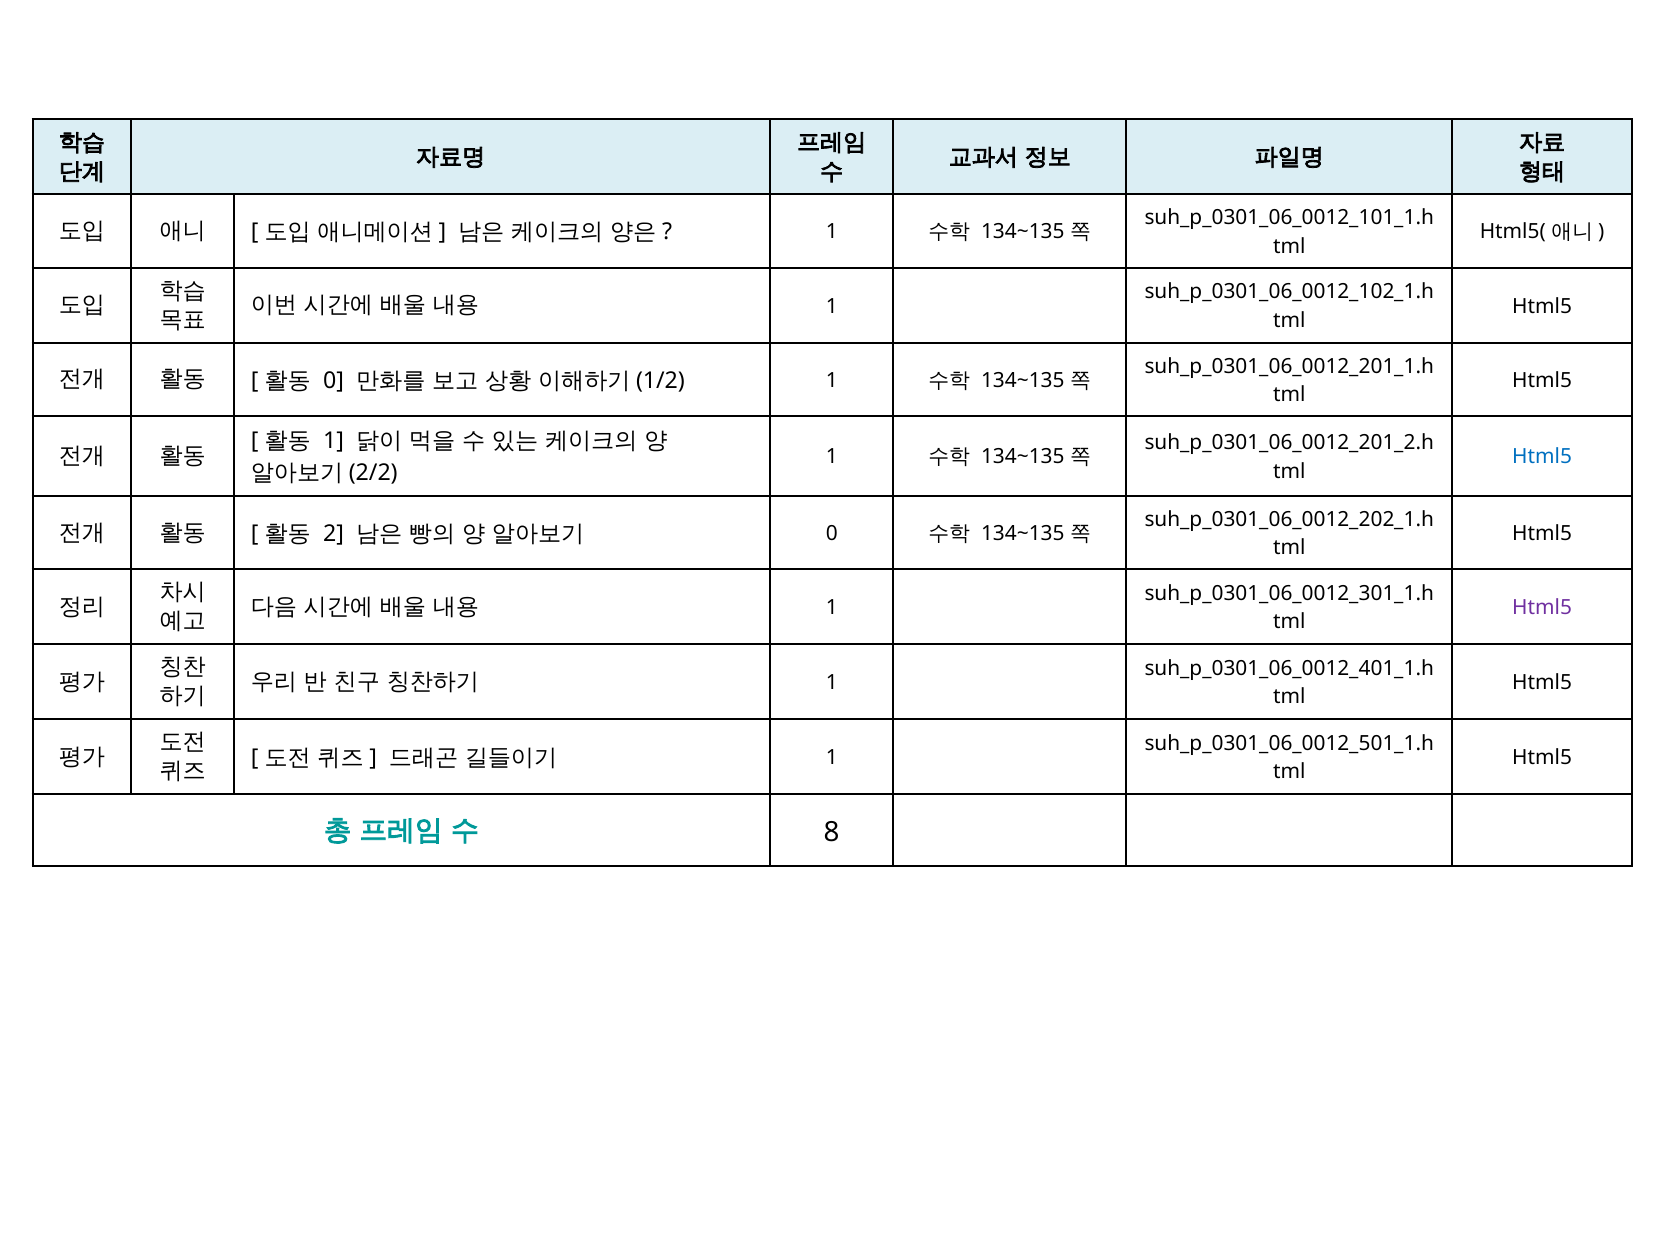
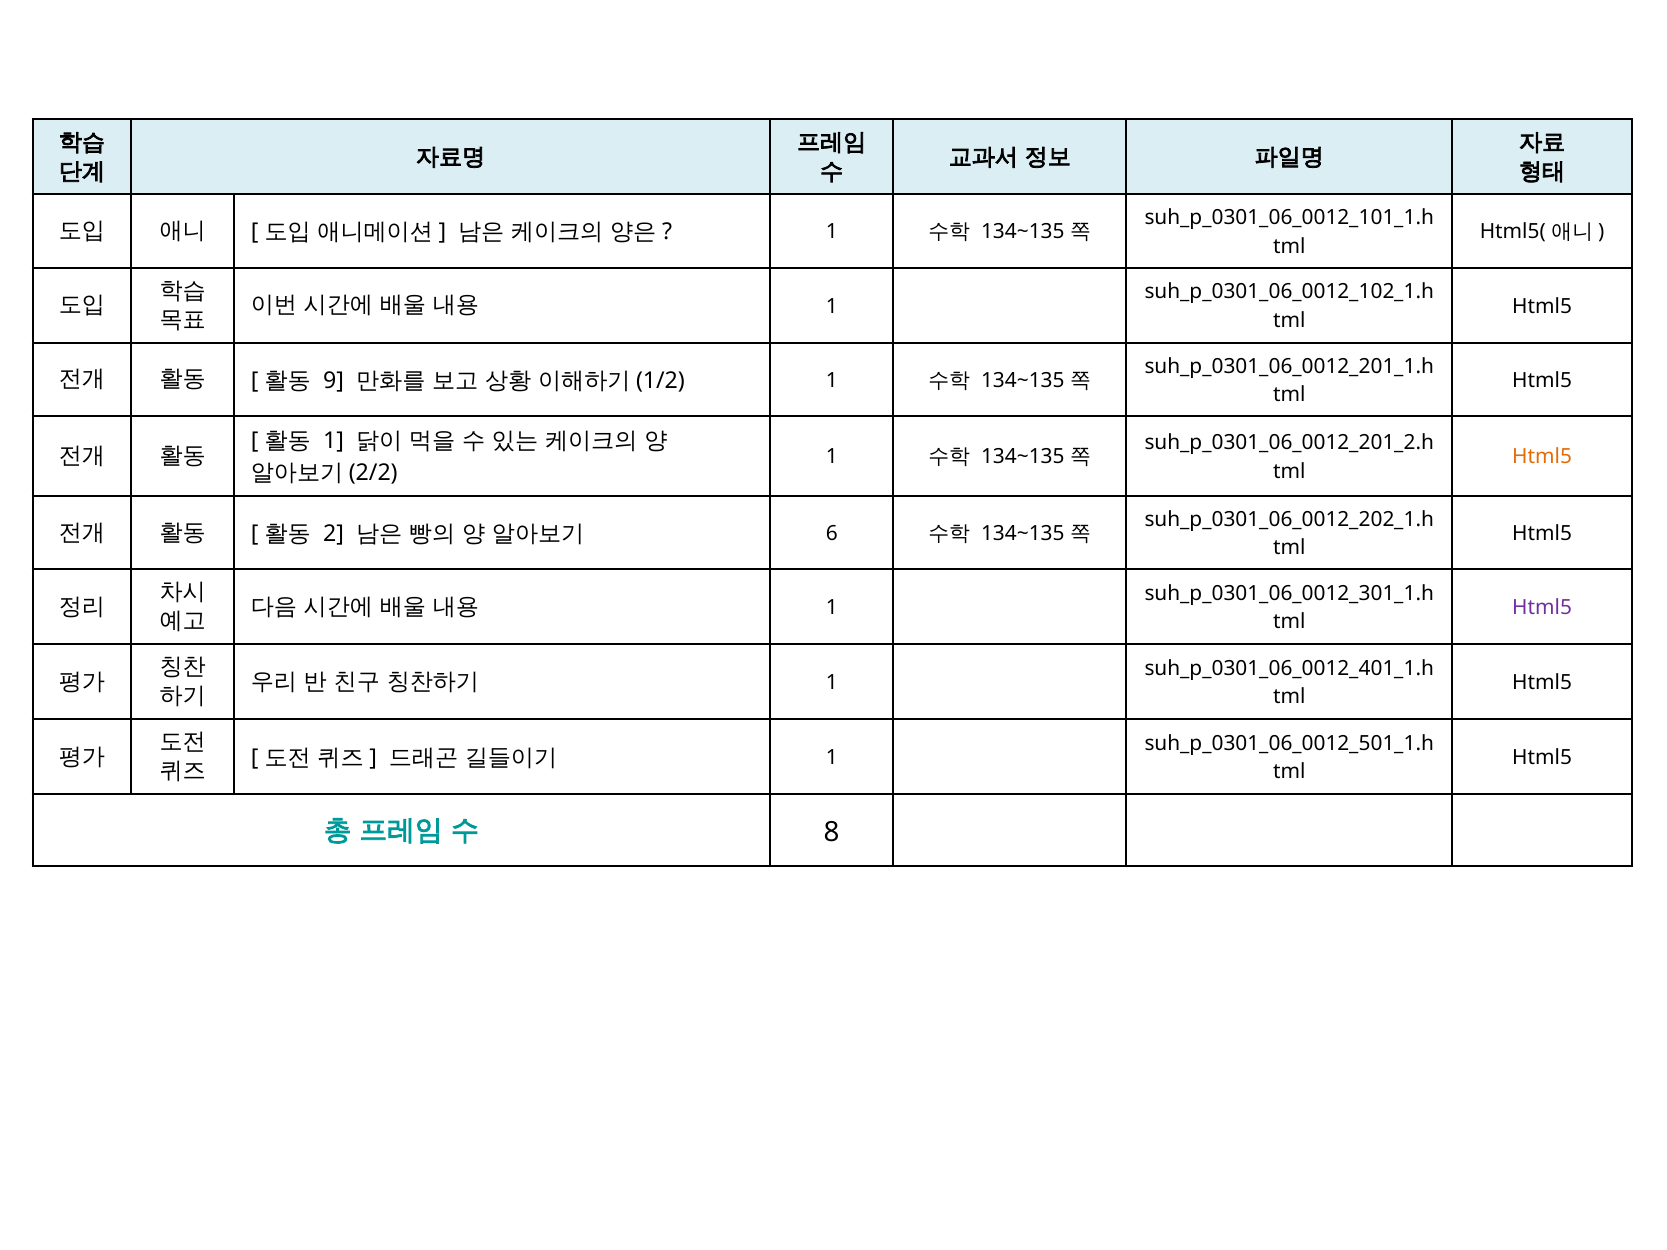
0: 0 -> 9 (334, 380)
Html5 colour: blue -> orange (1542, 457)
0: 0 -> 6 (832, 534)
